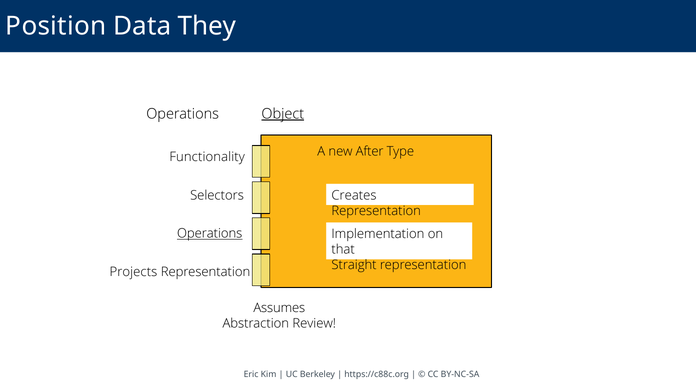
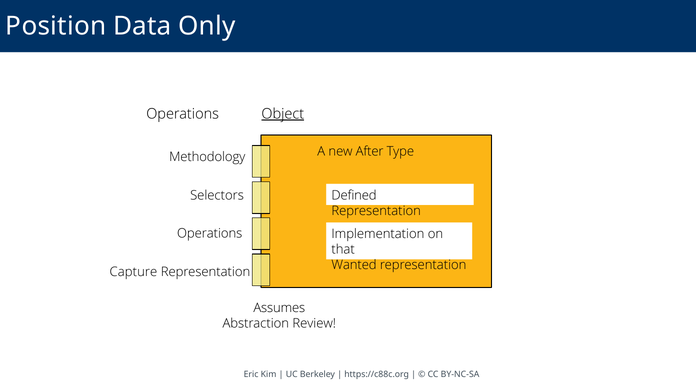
They: They -> Only (207, 26)
Functionality: Functionality -> Methodology (207, 157)
Creates: Creates -> Defined (354, 195)
Operations underline: present -> none (210, 233)
Straight: Straight -> Wanted (354, 265)
Projects: Projects -> Capture (133, 272)
